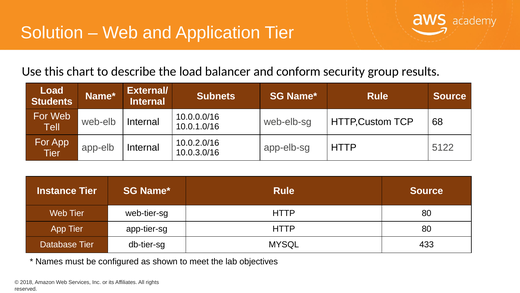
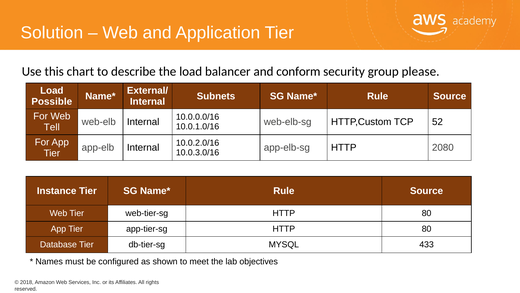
results: results -> please (421, 71)
Students: Students -> Possible (52, 101)
68: 68 -> 52 (437, 122)
5122: 5122 -> 2080 (443, 147)
